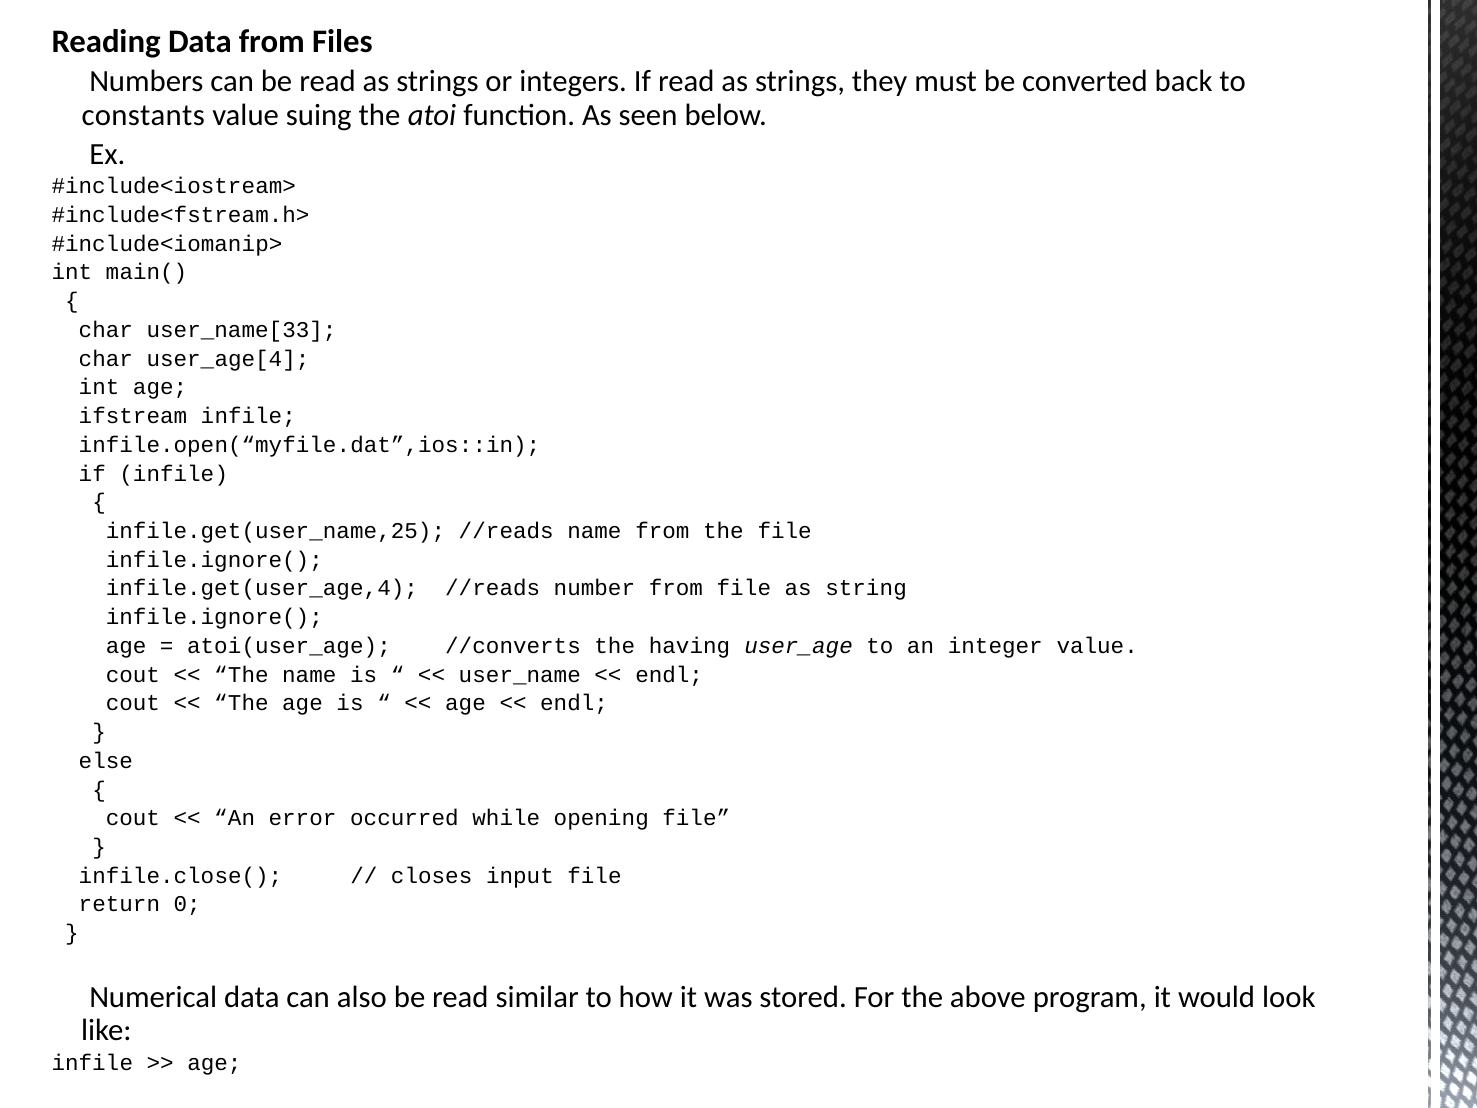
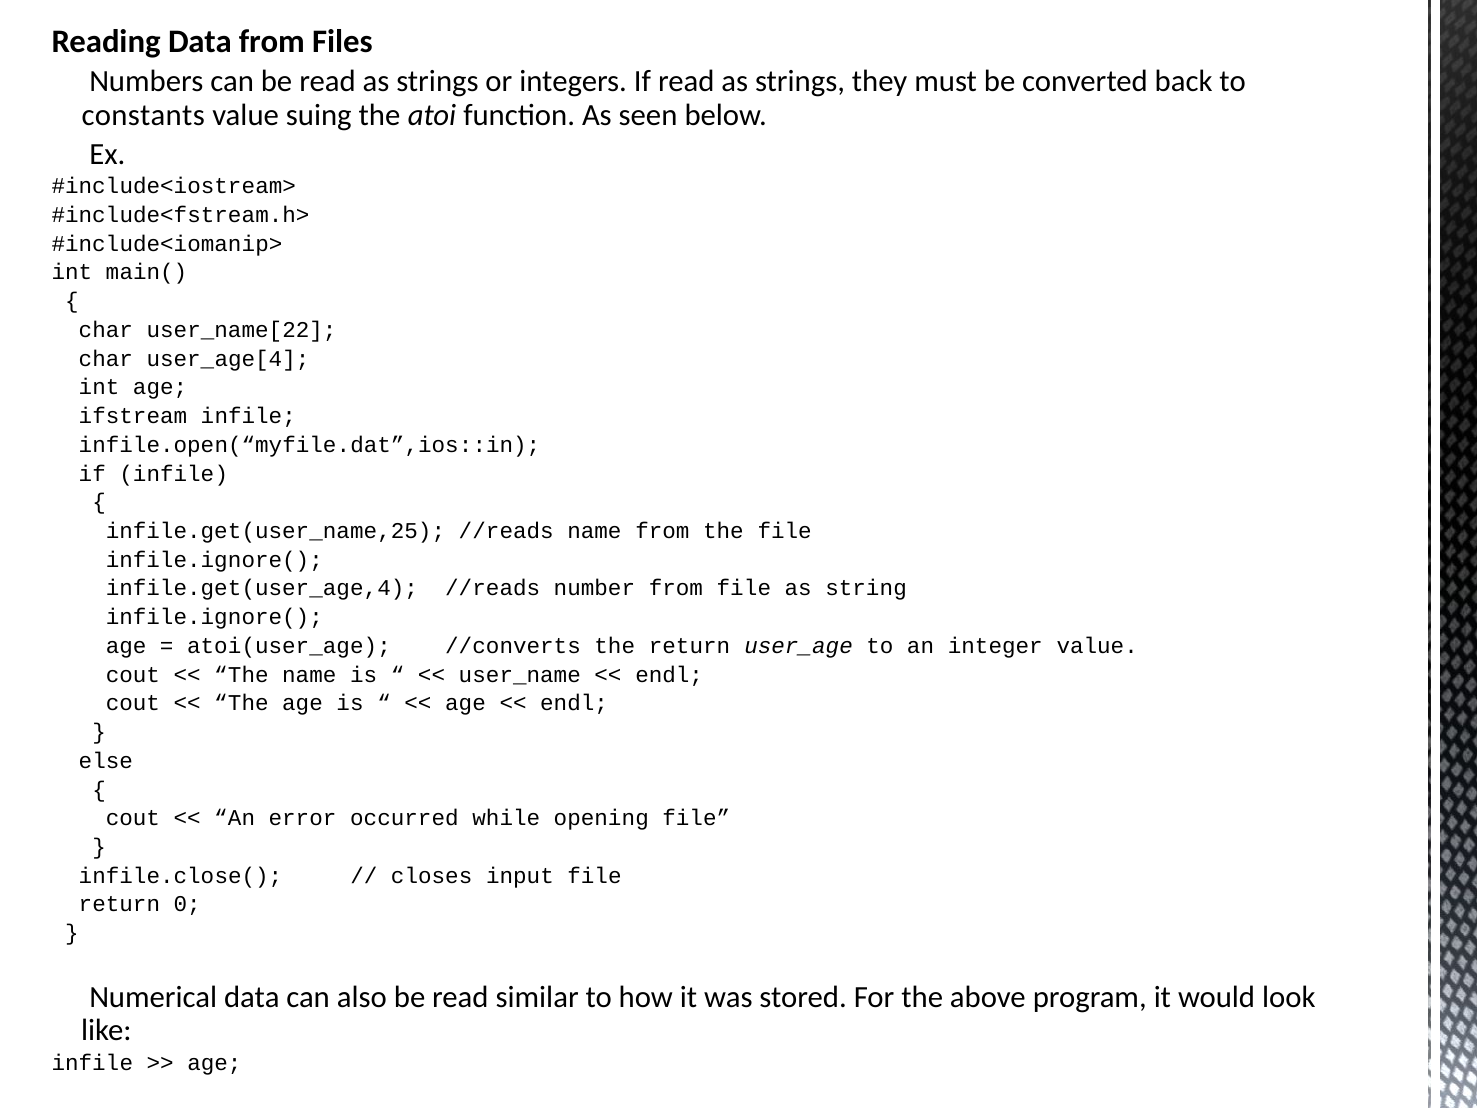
user_name[33: user_name[33 -> user_name[22 (242, 330)
the having: having -> return (690, 646)
